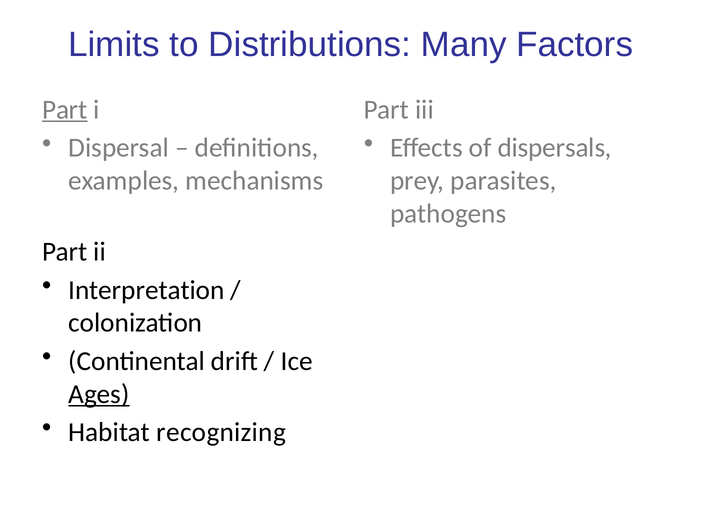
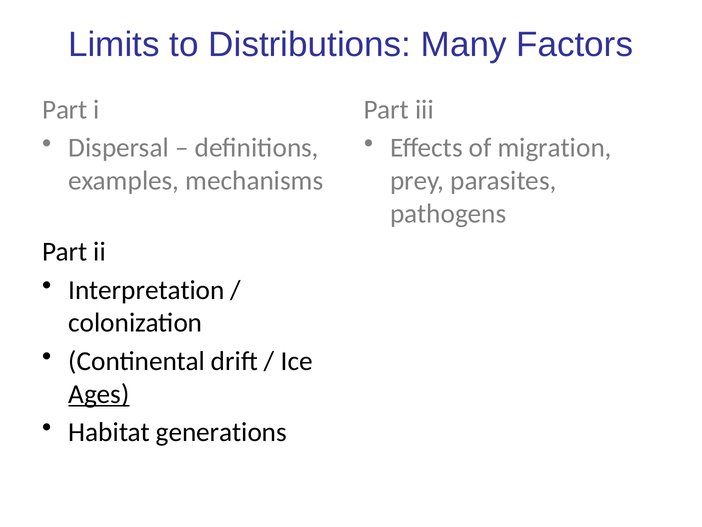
Part underline: present -> none (65, 110)
dispersals: dispersals -> migration (555, 148)
recognizing: recognizing -> generations (221, 432)
